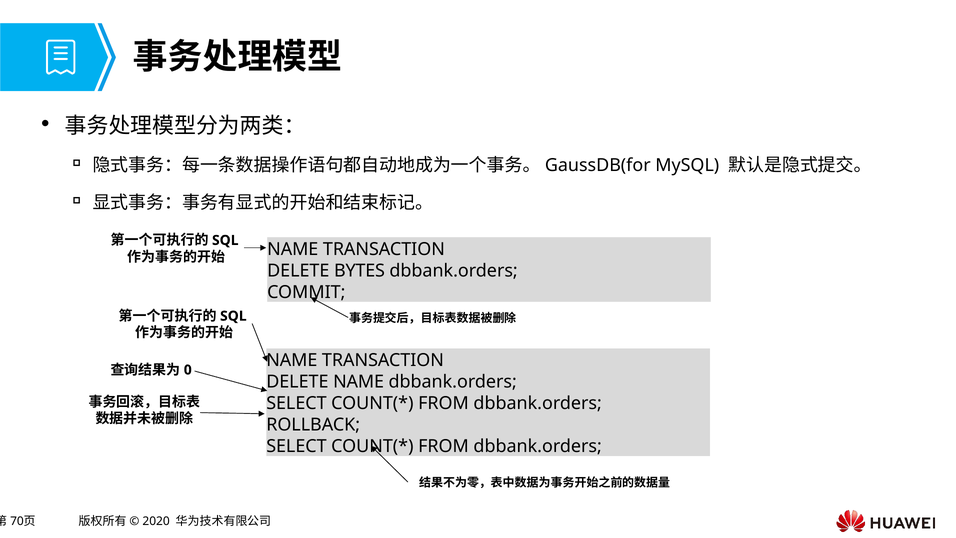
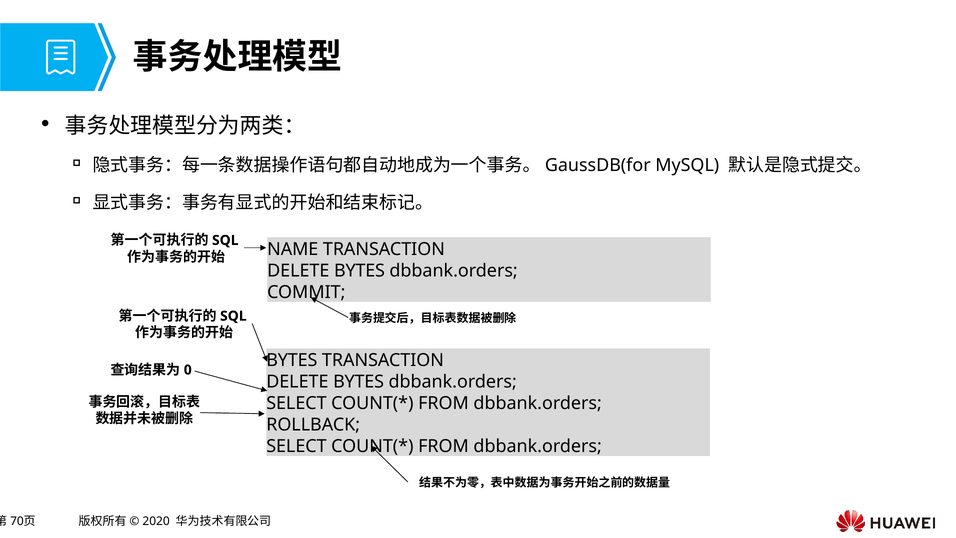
NAME: NAME -> BYTES (292, 360)
NAME: NAME -> BYTES (359, 382)
